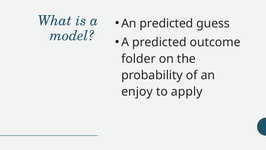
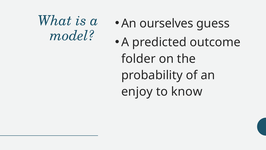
An predicted: predicted -> ourselves (166, 23)
apply: apply -> know (187, 91)
